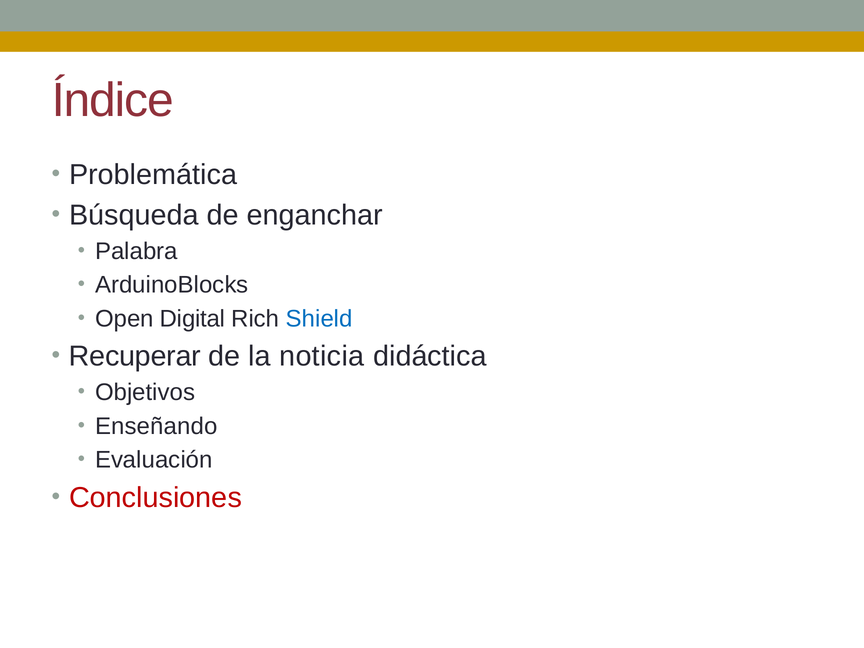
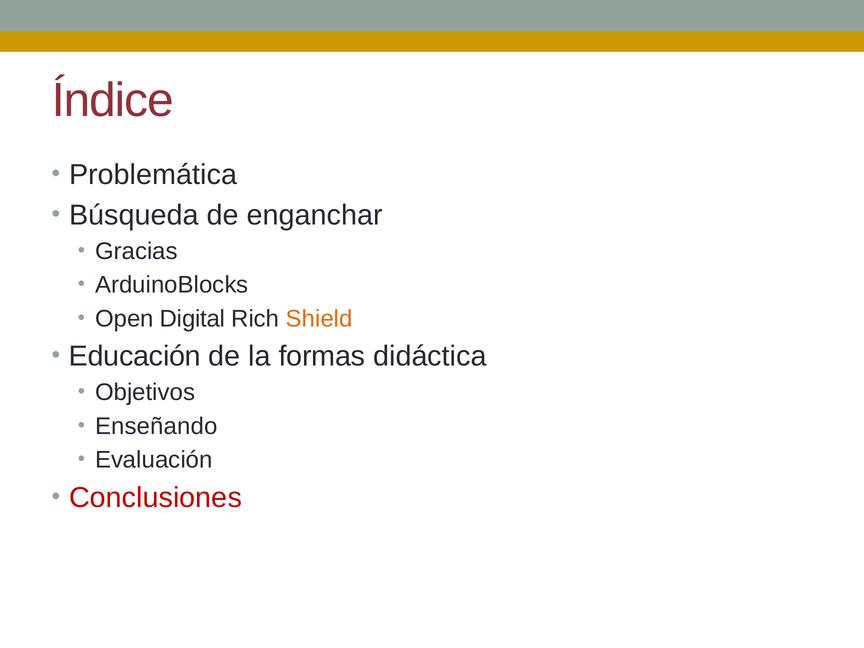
Palabra: Palabra -> Gracias (136, 251)
Shield colour: blue -> orange (319, 319)
Recuperar: Recuperar -> Educación (135, 356)
noticia: noticia -> formas (322, 356)
